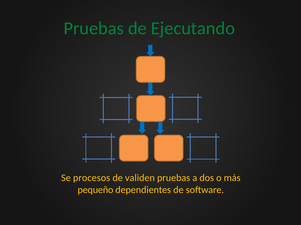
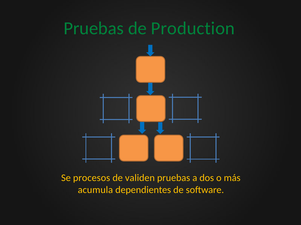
Ejecutando: Ejecutando -> Production (193, 28)
pequeño: pequeño -> acumula (95, 191)
